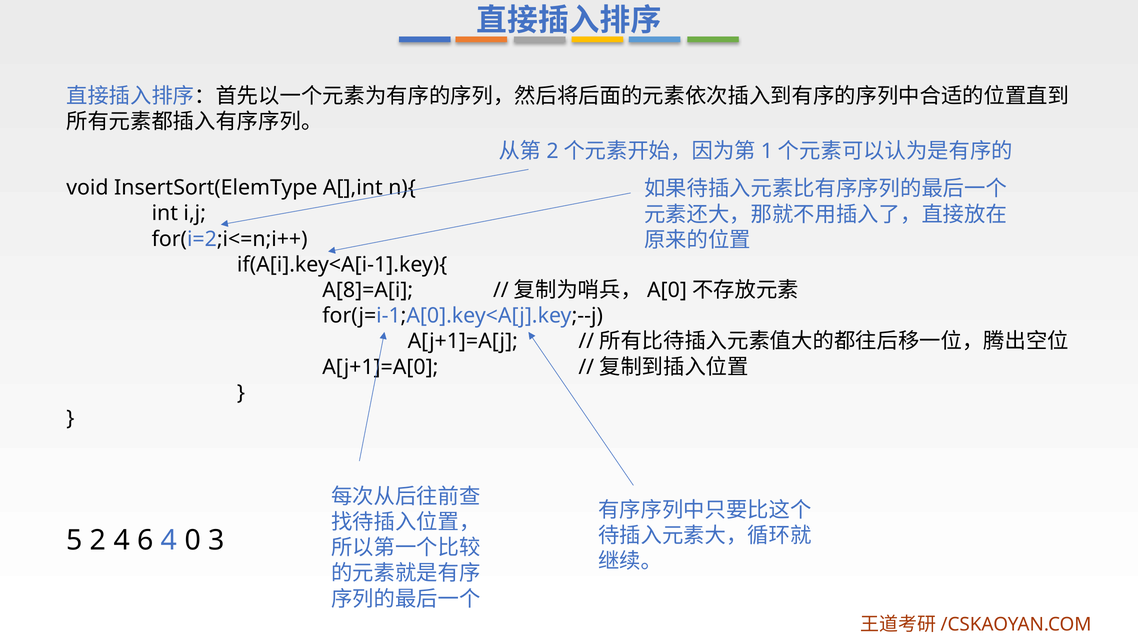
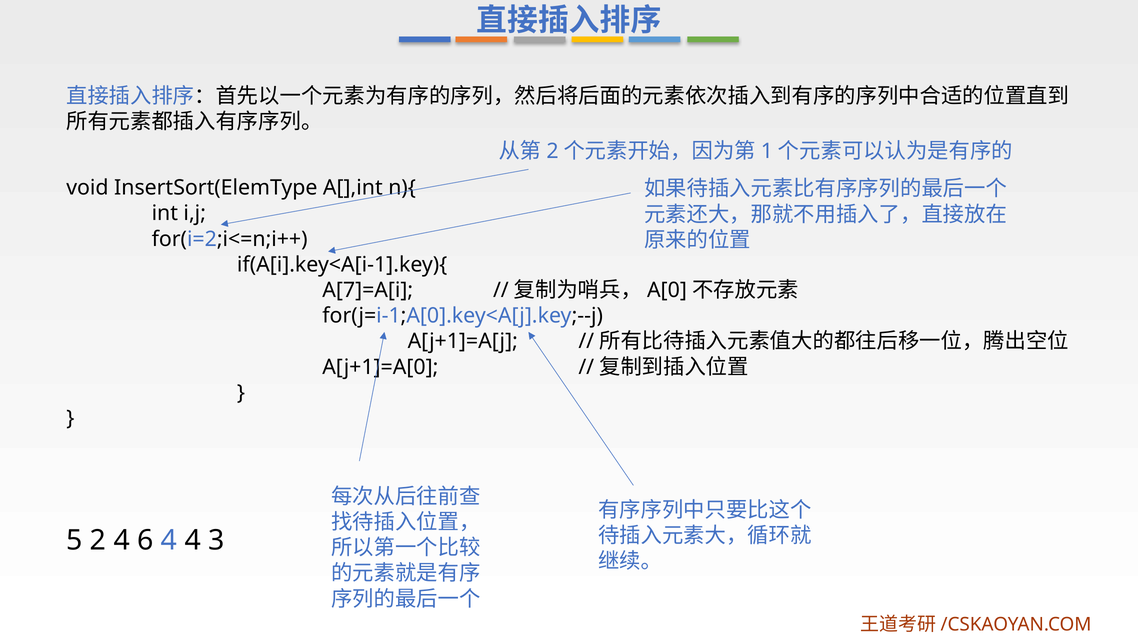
A[8]=A[i: A[8]=A[i -> A[7]=A[i (368, 290)
4 0: 0 -> 4 (193, 540)
